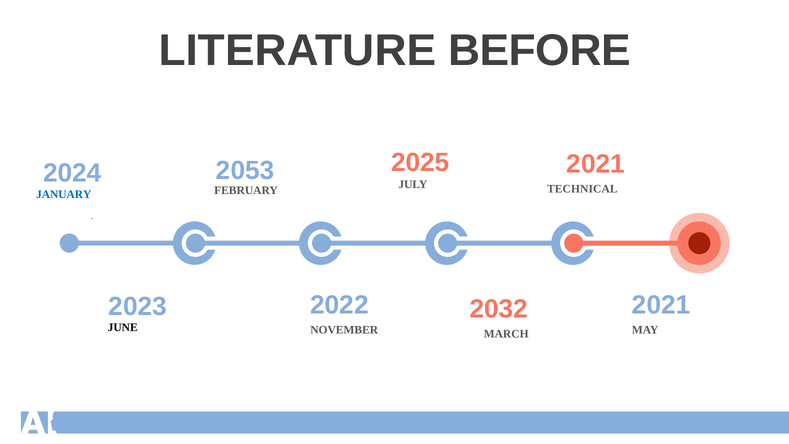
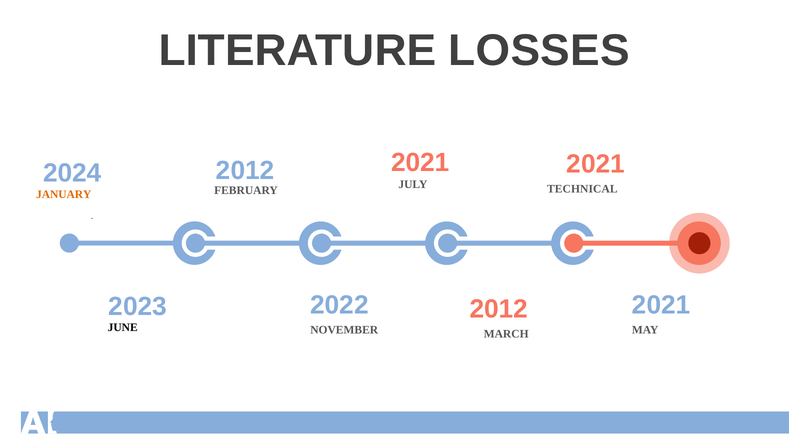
BEFORE: BEFORE -> LOSSES (539, 51)
2025: 2025 -> 2021 (420, 163)
2053: 2053 -> 2012 (245, 171)
JANUARY colour: blue -> orange (64, 194)
2032: 2032 -> 2012 (499, 309)
